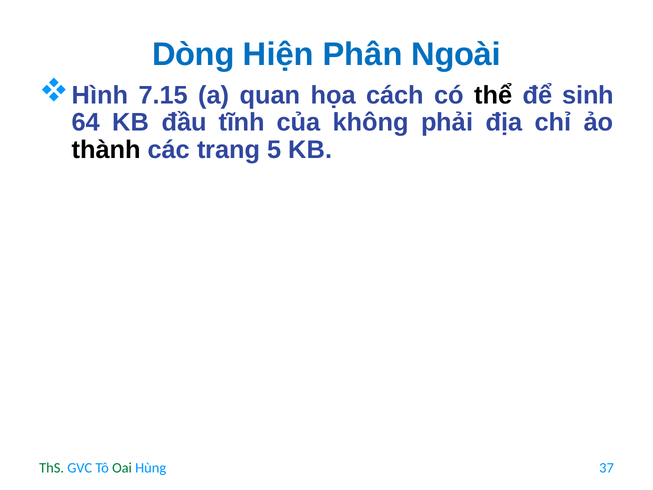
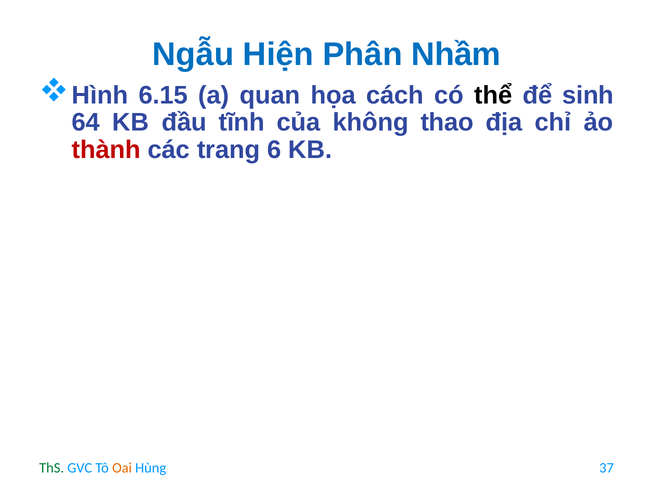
Dòng: Dòng -> Ngẫu (193, 55)
Ngoài: Ngoài -> Nhầm (456, 55)
7.15: 7.15 -> 6.15 (163, 95)
phải: phải -> thao (447, 123)
thành colour: black -> red (106, 150)
5: 5 -> 6 (274, 150)
Oai colour: green -> orange (122, 468)
